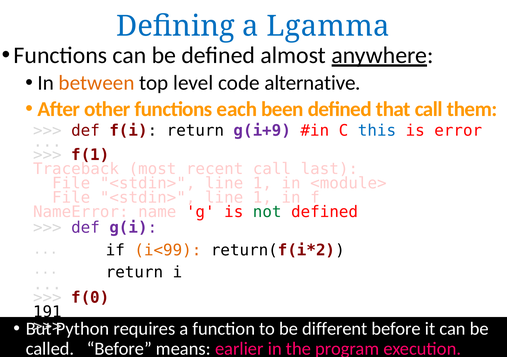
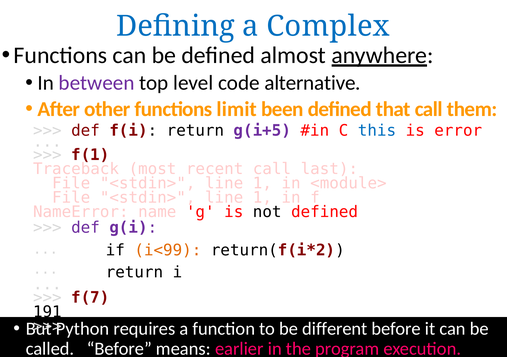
Lgamma: Lgamma -> Complex (328, 26)
between colour: orange -> purple (97, 83)
each: each -> limit (237, 109)
g(i+9: g(i+9 -> g(i+5 (262, 131)
not colour: green -> black (267, 212)
f(0: f(0 -> f(7 (90, 298)
